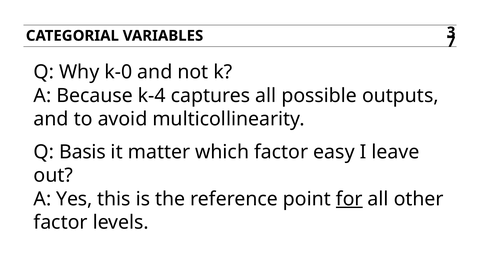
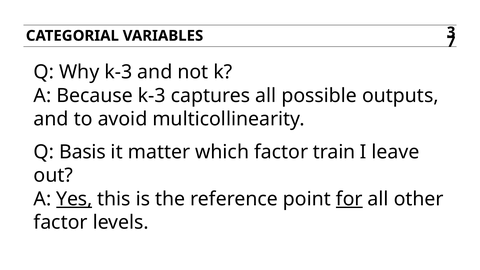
Why k-0: k-0 -> k-3 (118, 72)
Because k-4: k-4 -> k-3 (152, 95)
easy: easy -> train (334, 152)
Yes underline: none -> present (74, 199)
